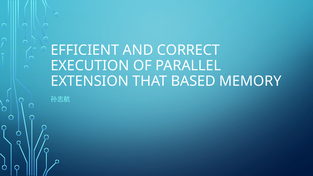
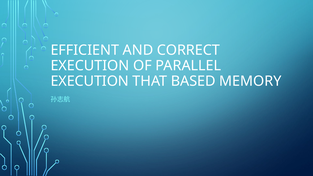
EXTENSION: EXTENSION -> EXECUTION (90, 81)
